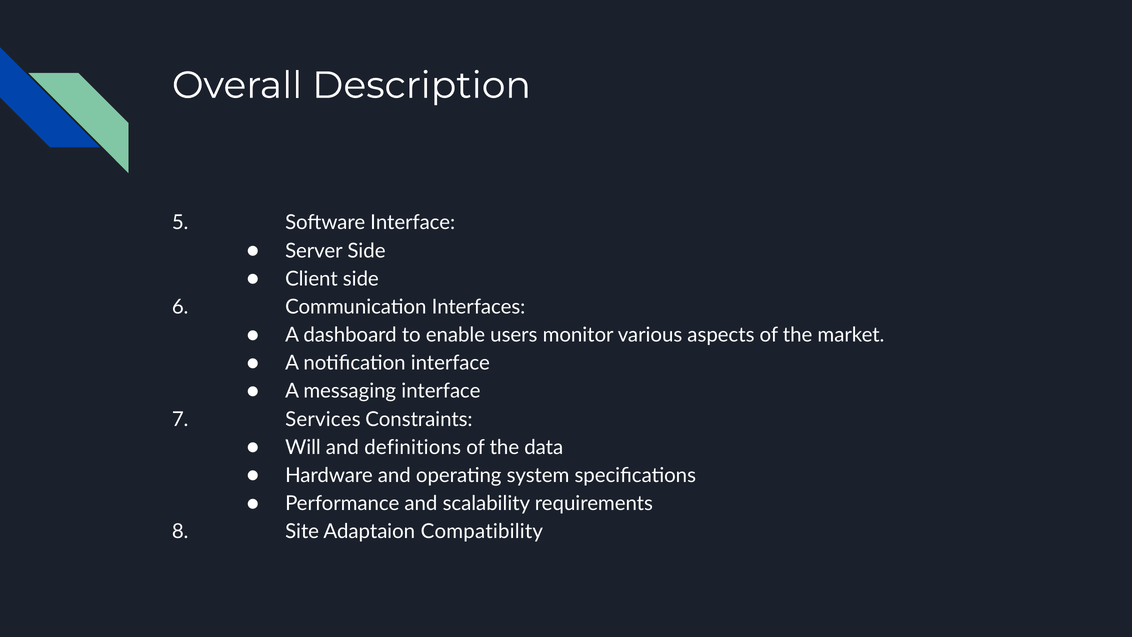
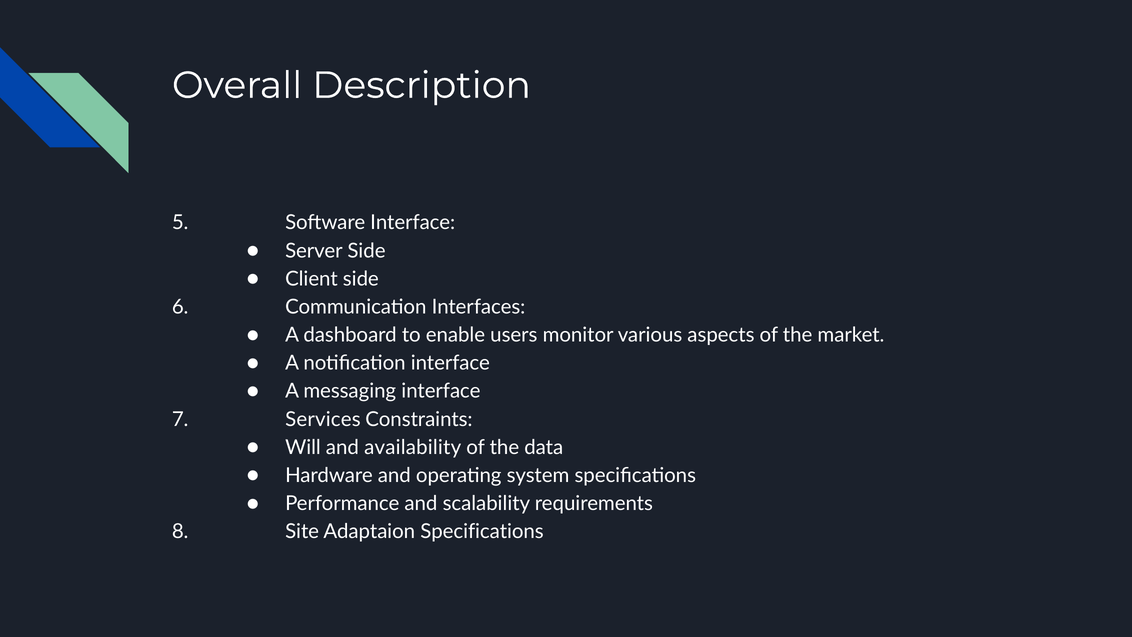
definitions: definitions -> availability (413, 447)
Adaptaion Compatibility: Compatibility -> Specifications (482, 531)
